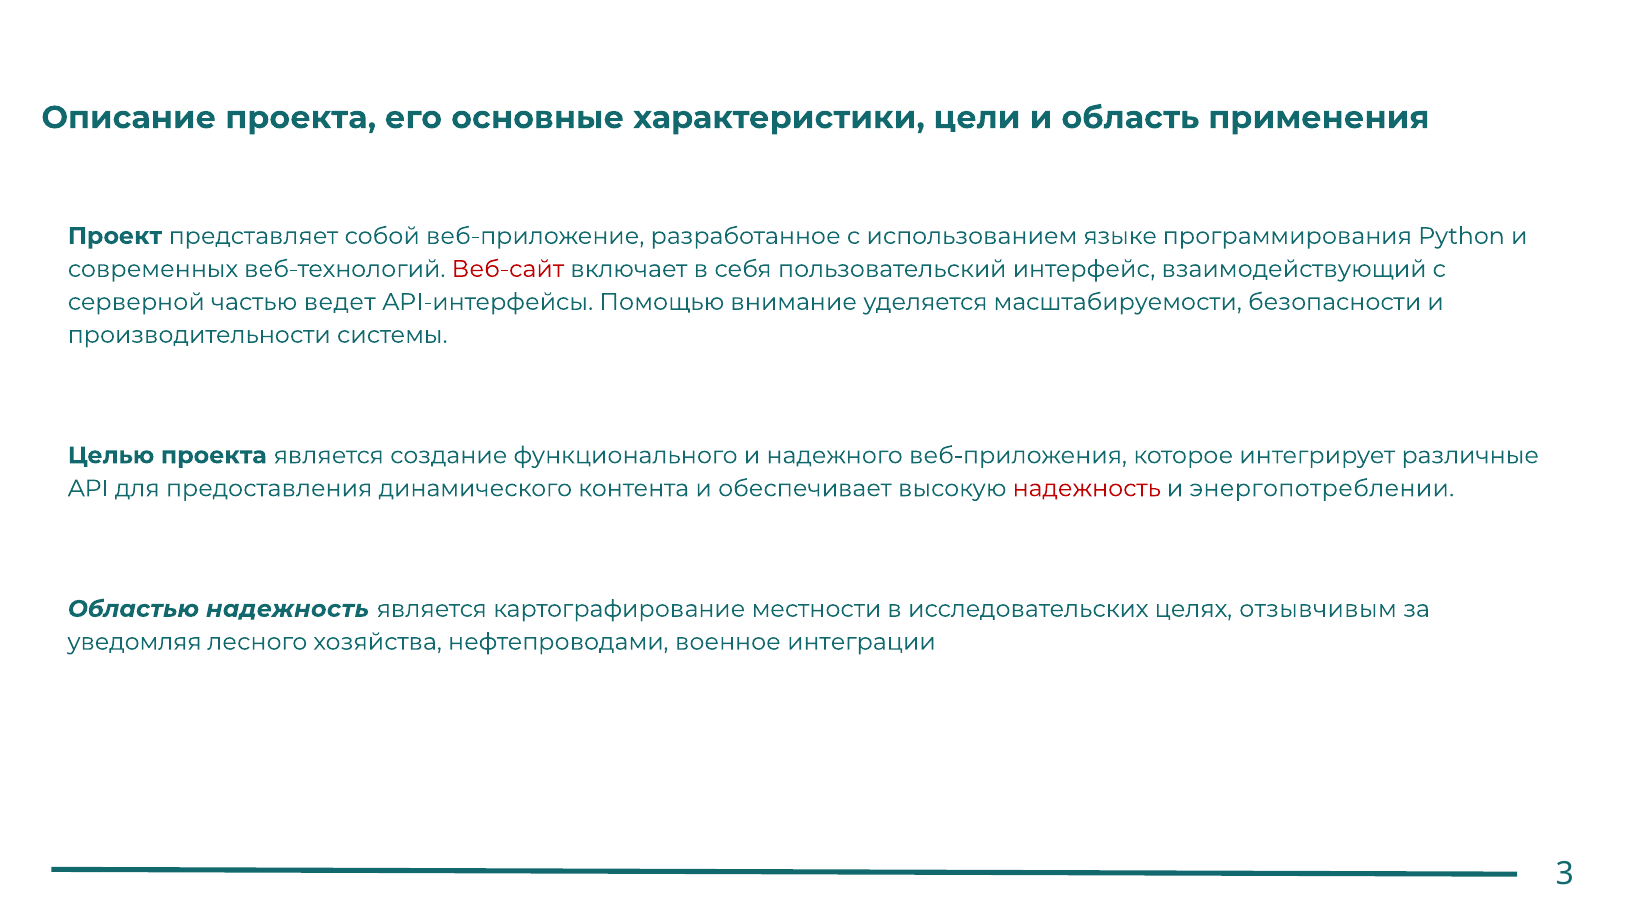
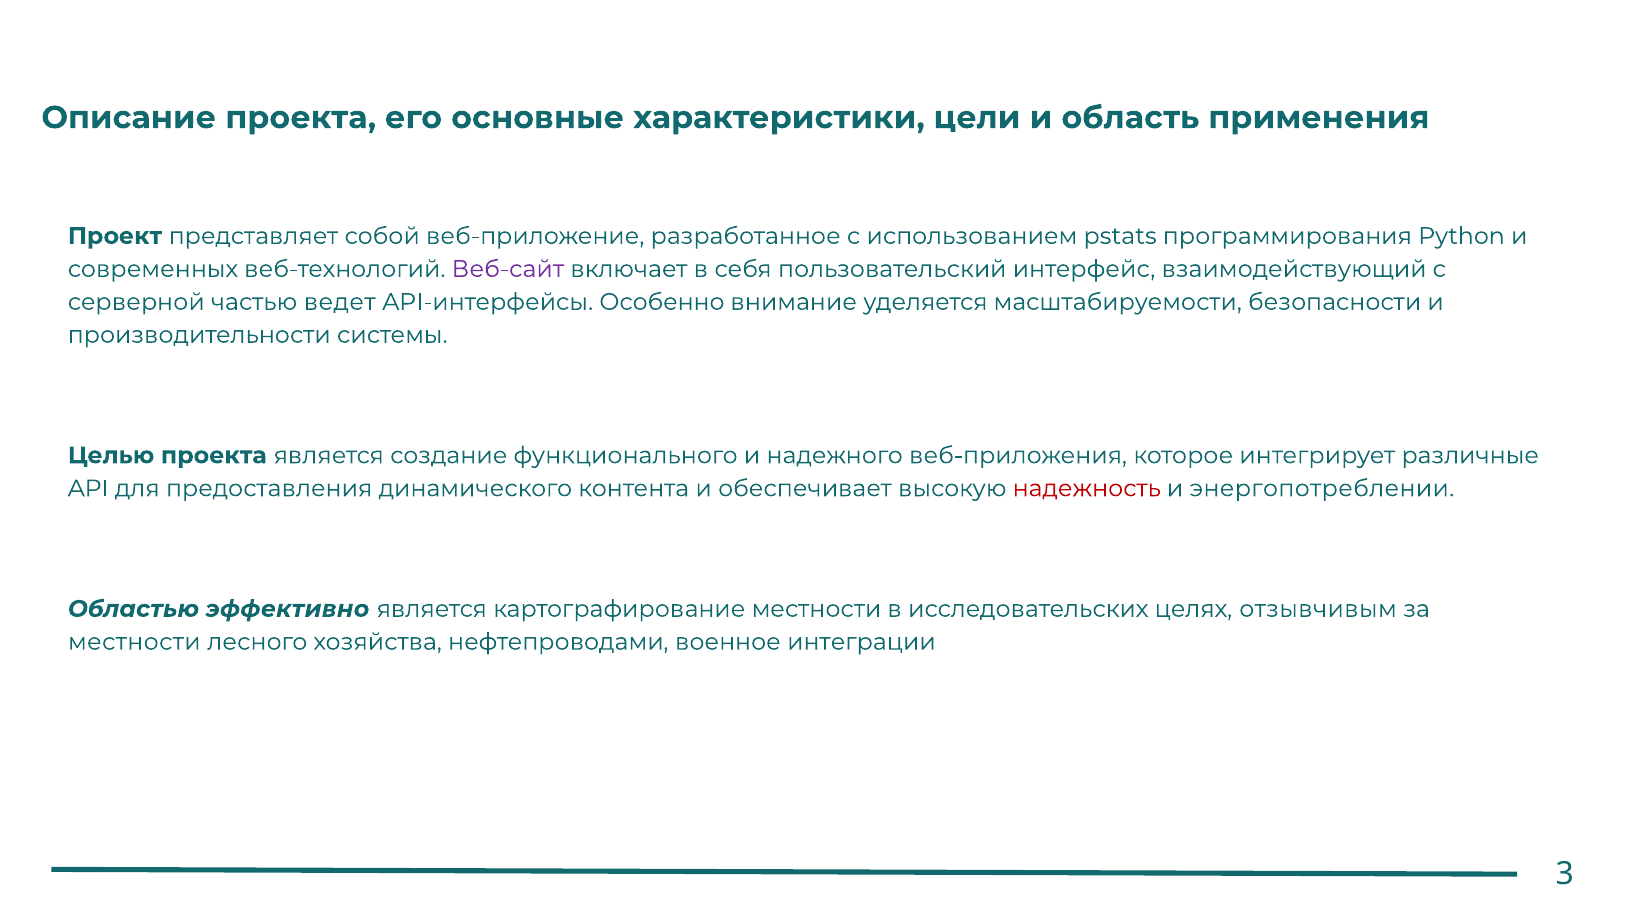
языке: языке -> pstats (1120, 236)
Веб-сайт colour: red -> purple (508, 269)
Помощью: Помощью -> Особенно (662, 302)
Областью надежность: надежность -> эффективно (287, 609)
уведомляя: уведомляя -> местности (134, 642)
